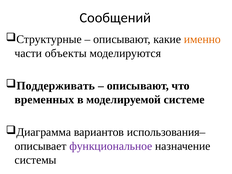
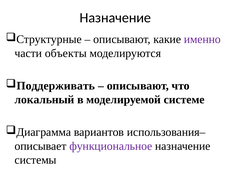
Сообщений: Сообщений -> Назначение (115, 18)
именно colour: orange -> purple (202, 39)
временных: временных -> локальный (44, 100)
